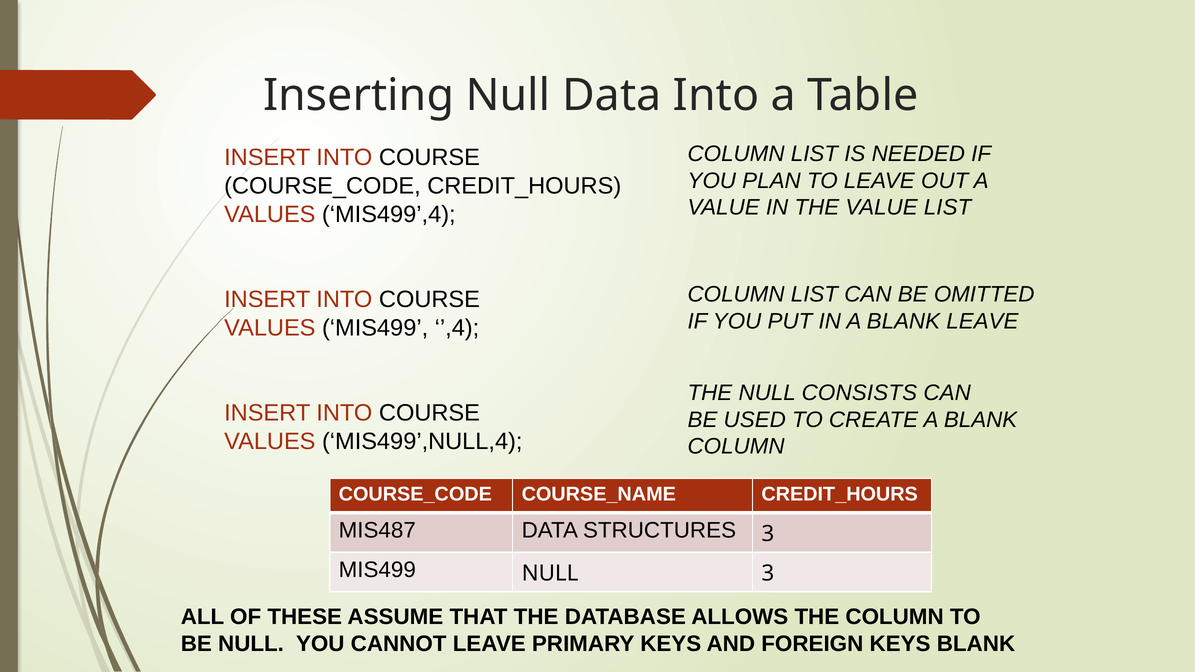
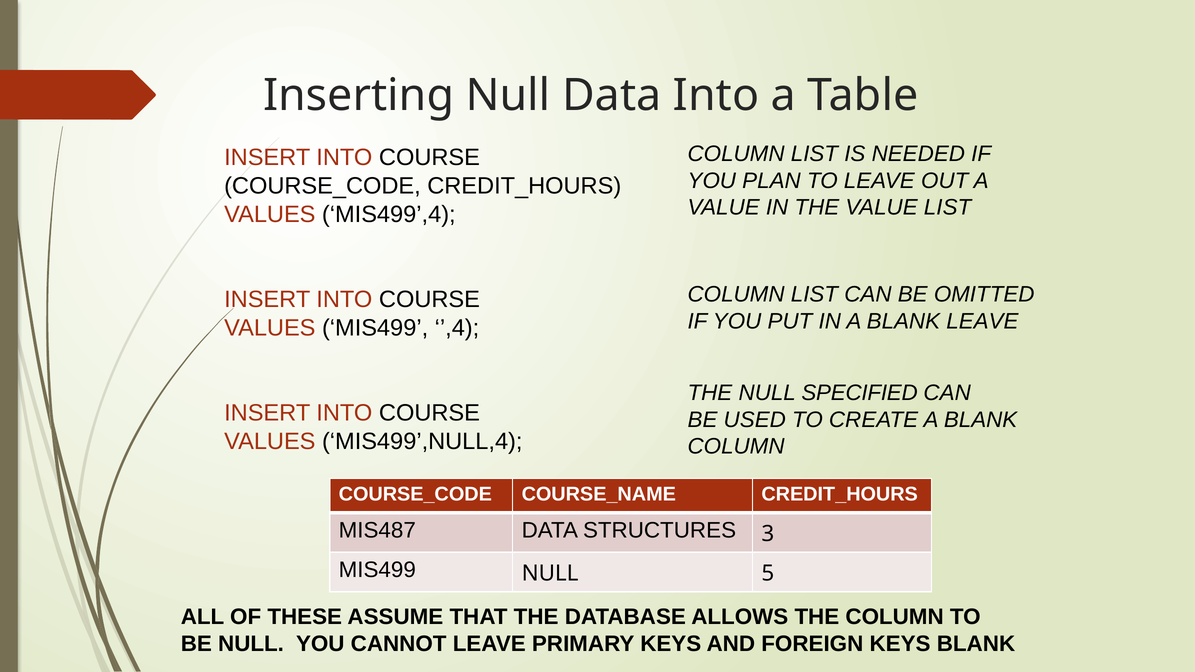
CONSISTS: CONSISTS -> SPECIFIED (860, 393)
NULL 3: 3 -> 5 (768, 573)
